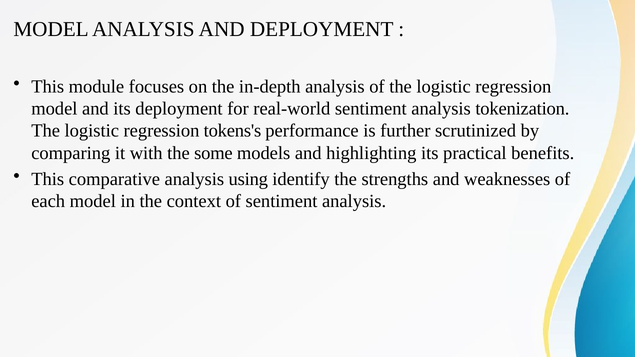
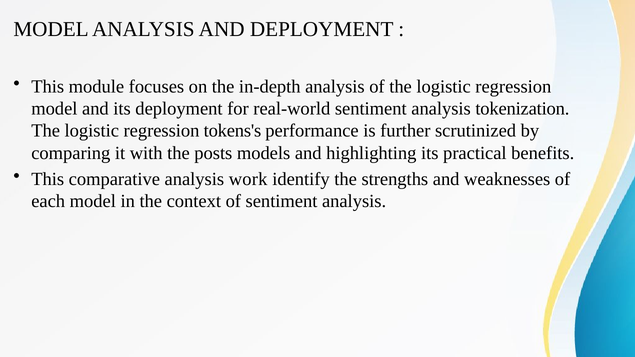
some: some -> posts (213, 153)
using: using -> work (248, 179)
